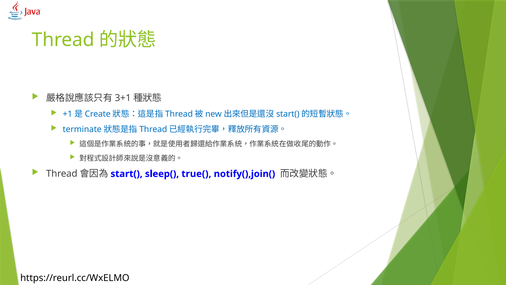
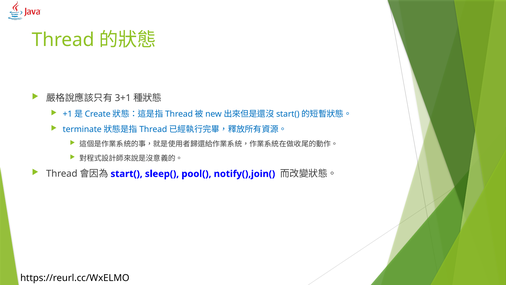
true(: true( -> pool( (196, 174)
